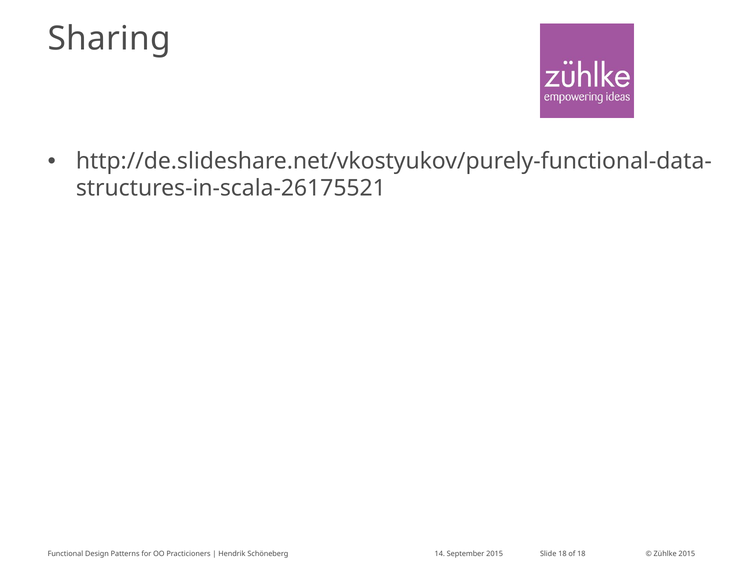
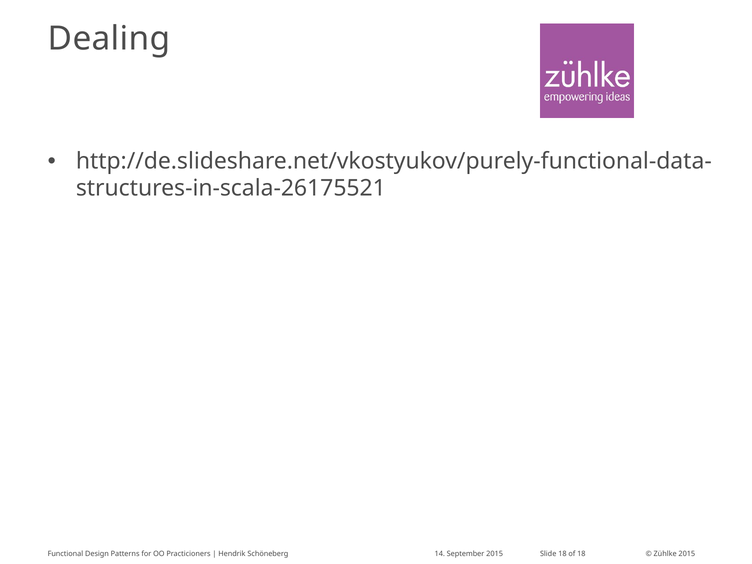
Sharing: Sharing -> Dealing (109, 39)
